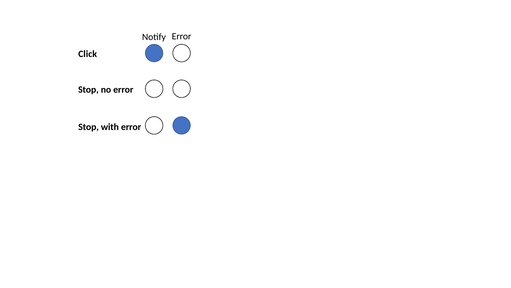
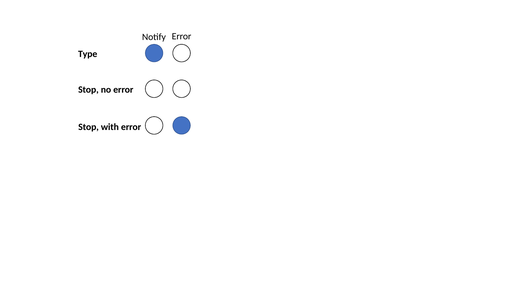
Click: Click -> Type (88, 54)
